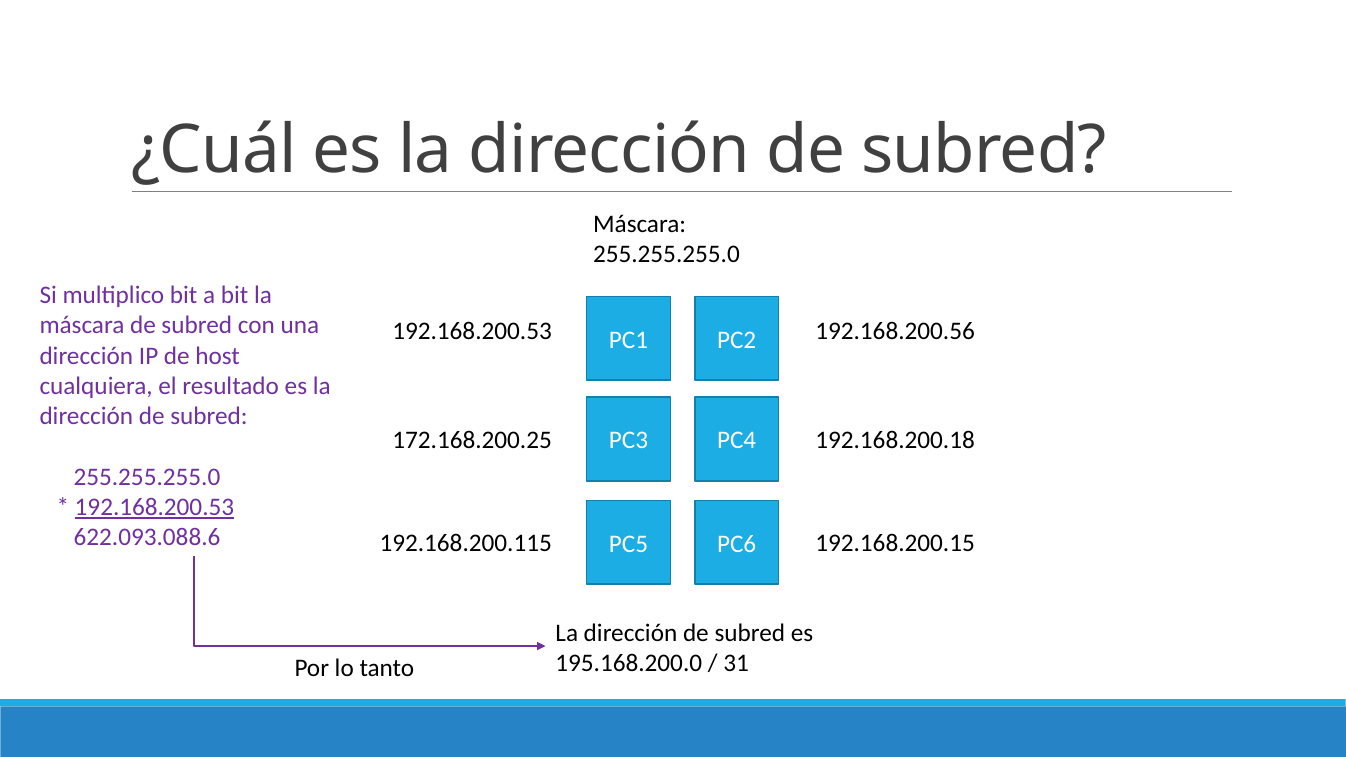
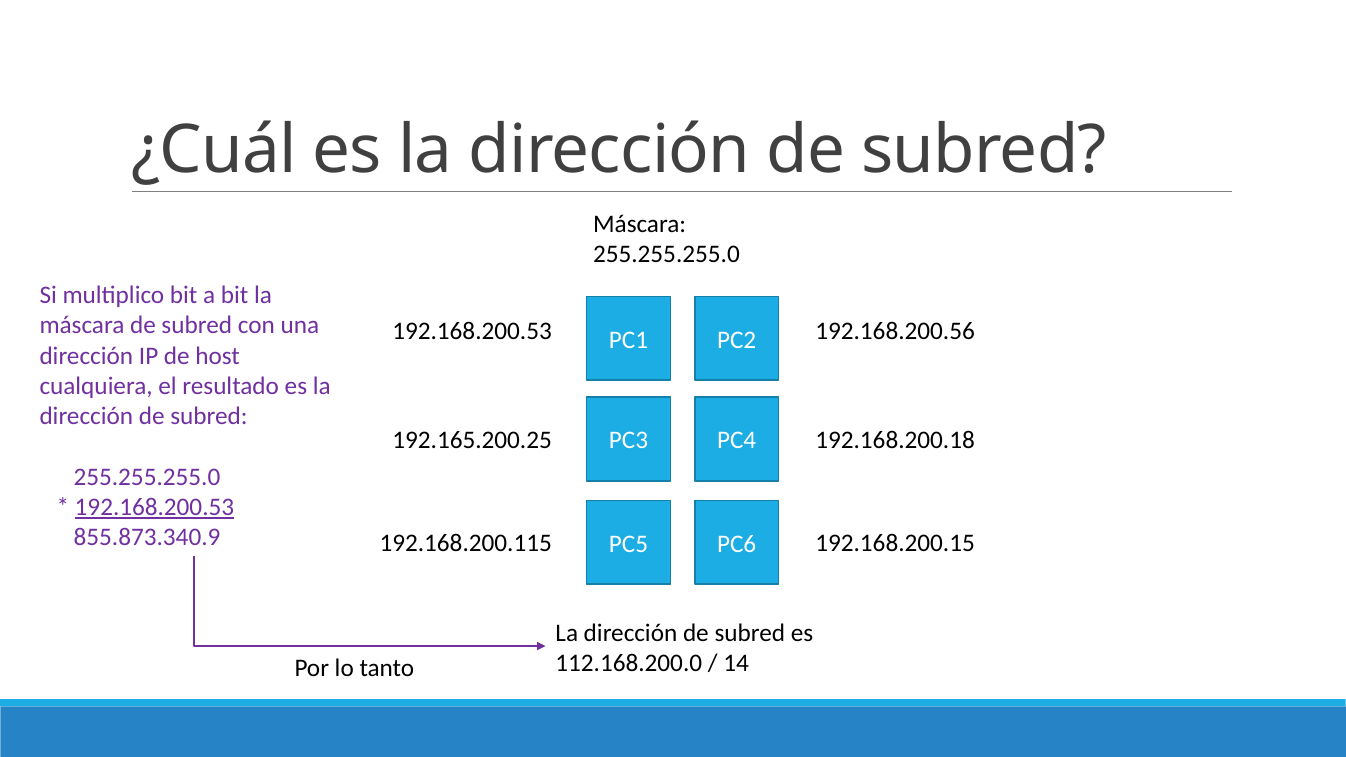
172.168.200.25: 172.168.200.25 -> 192.165.200.25 (472, 440)
622.093.088.6: 622.093.088.6 -> 855.873.340.9 (147, 538)
195.168.200.0: 195.168.200.0 -> 112.168.200.0 (629, 663)
31: 31 -> 14 (736, 663)
